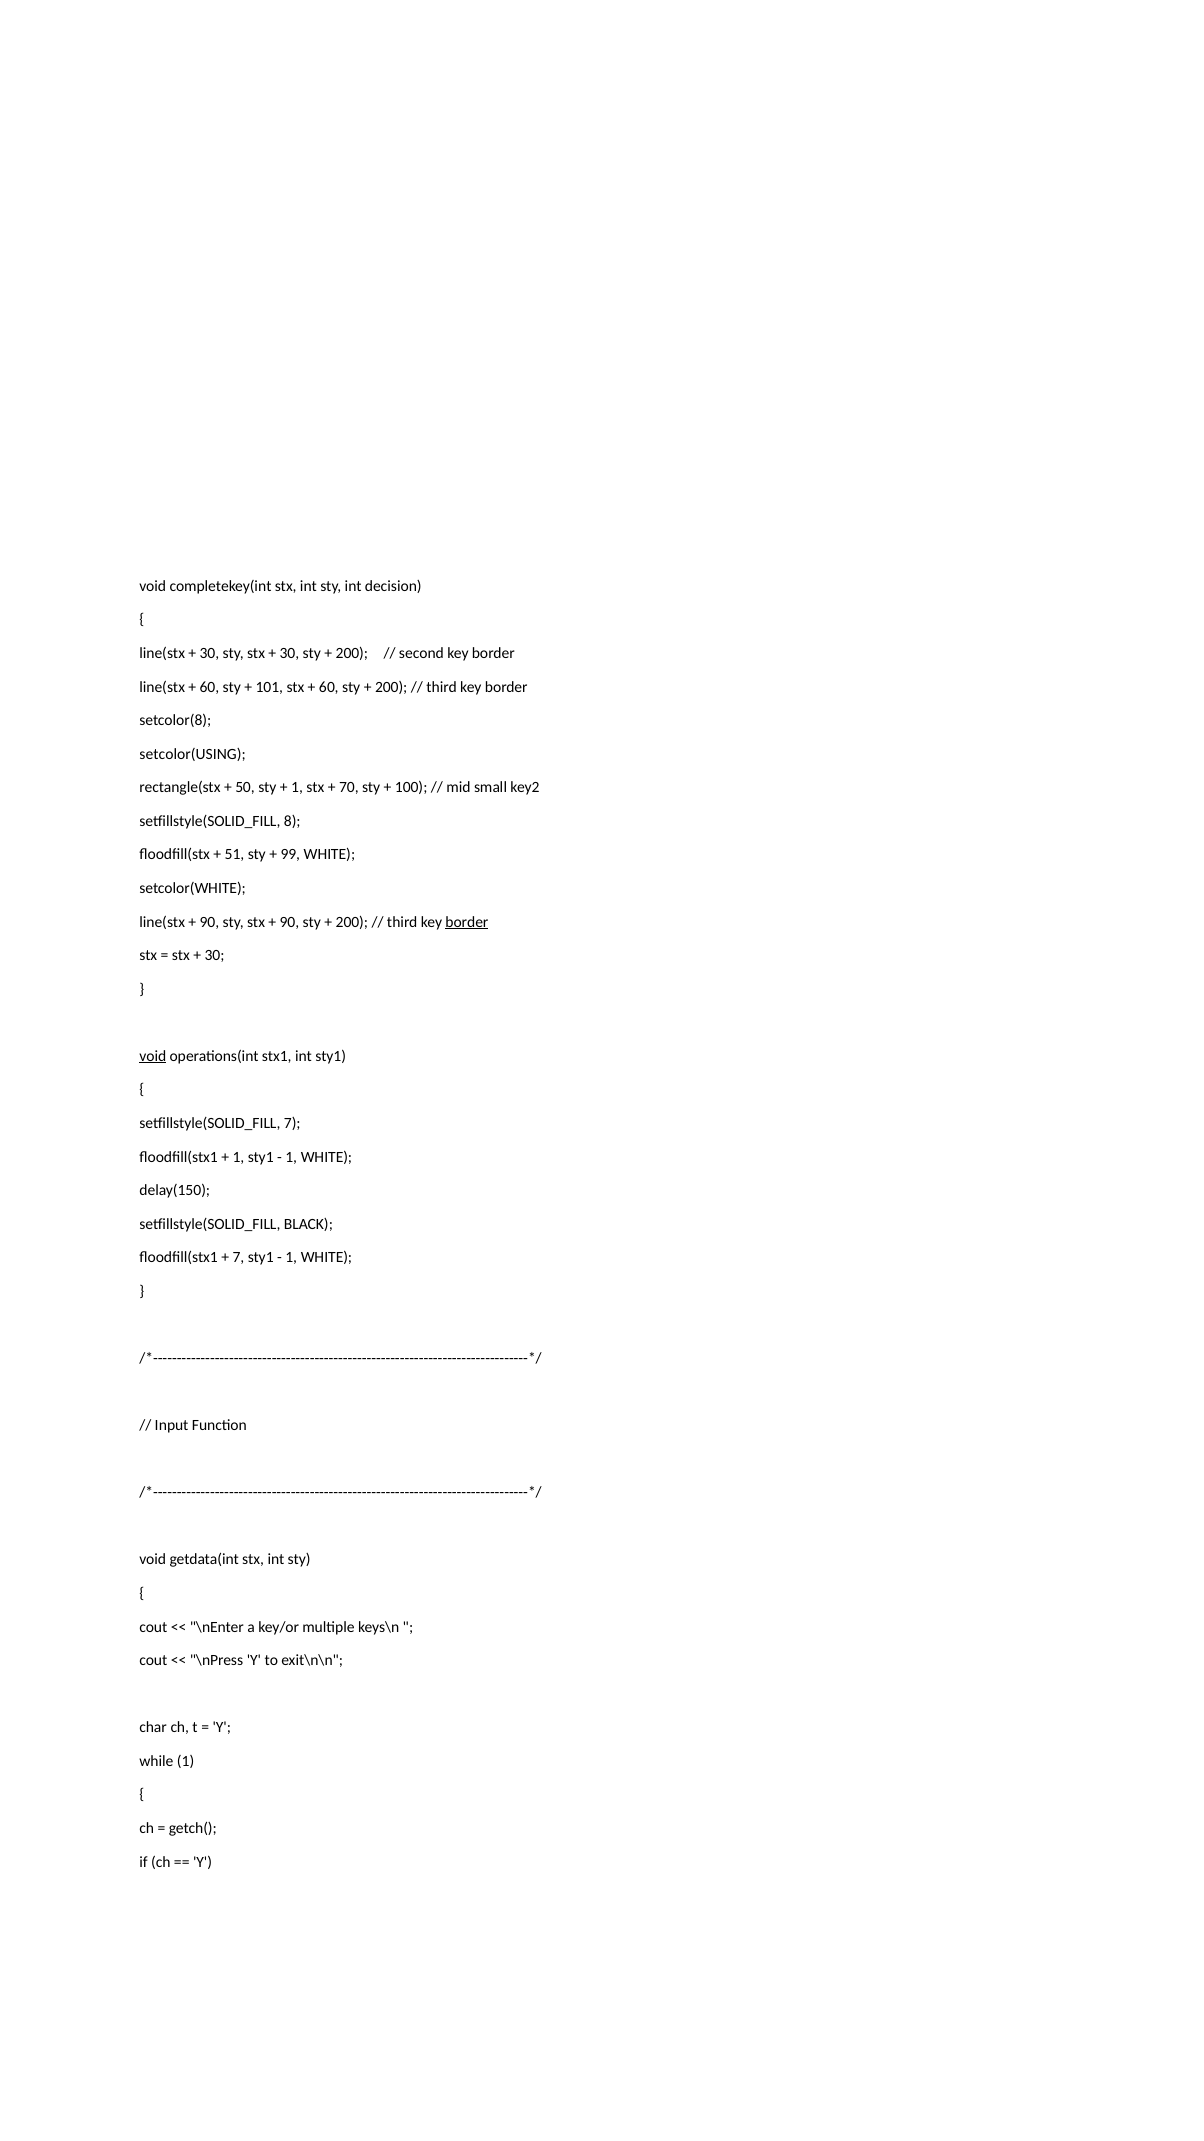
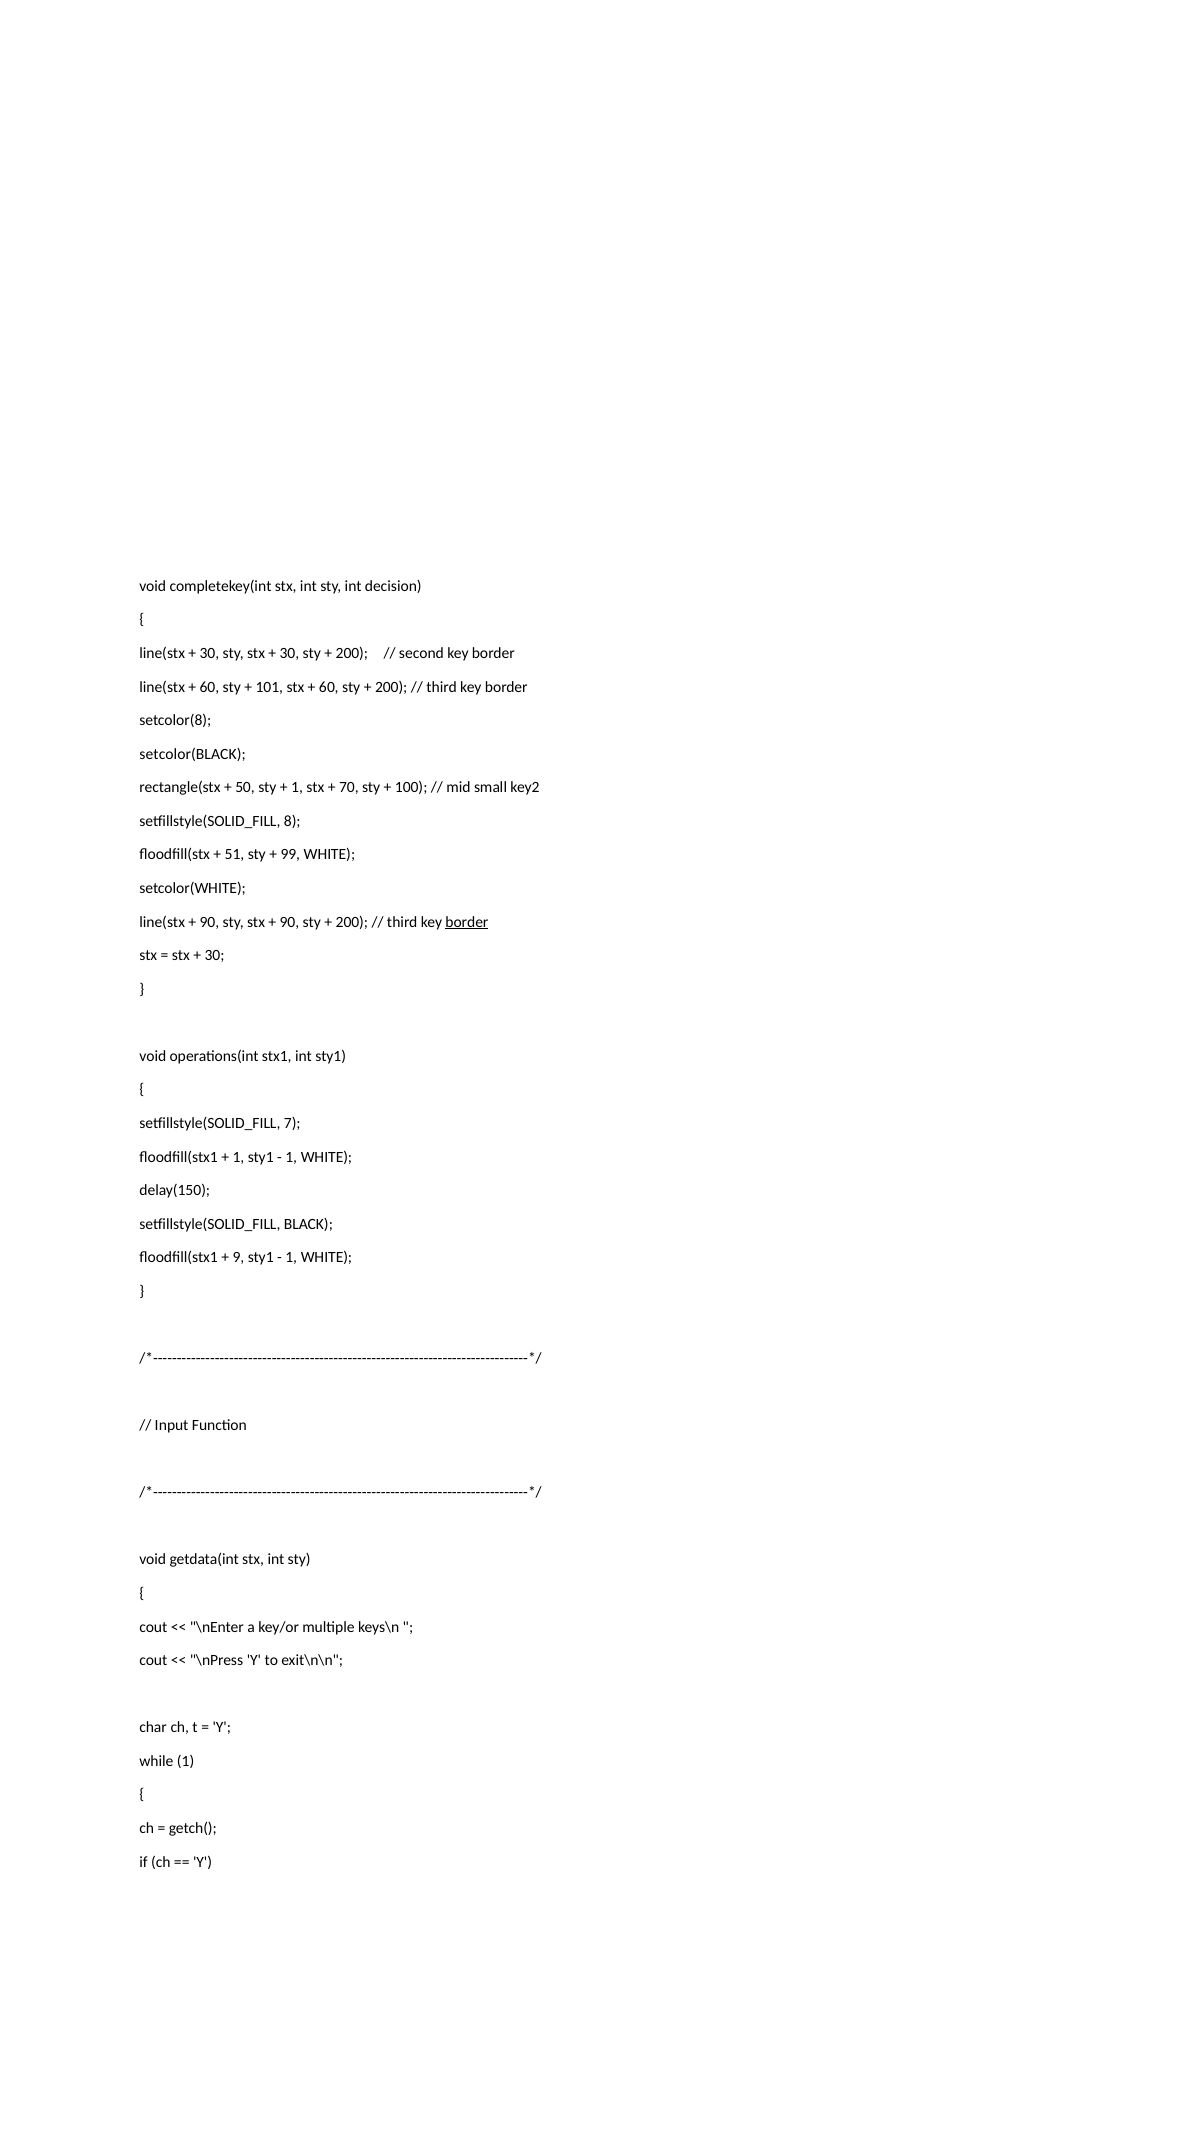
setcolor(USING: setcolor(USING -> setcolor(BLACK (193, 754)
void underline: present -> none (153, 1056)
7: 7 -> 9 (238, 1257)
